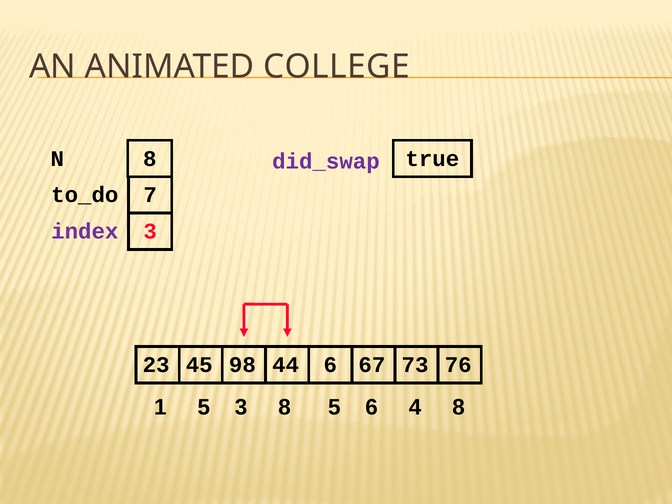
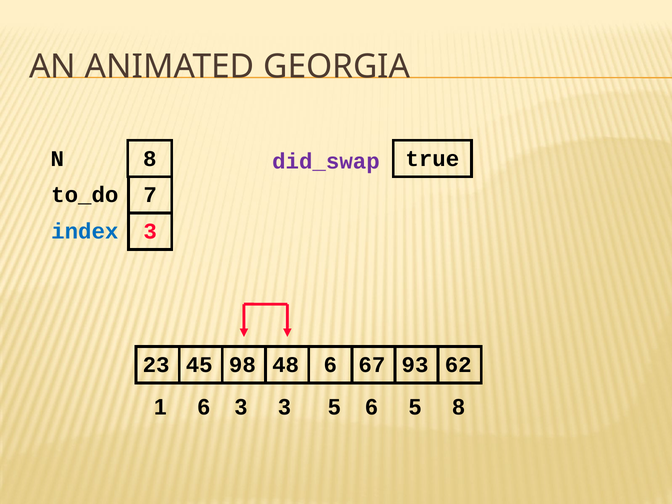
COLLEGE: COLLEGE -> GEORGIA (337, 67)
index colour: purple -> blue (85, 231)
44: 44 -> 48 (286, 365)
73: 73 -> 93 (415, 365)
76: 76 -> 62 (458, 365)
1 5: 5 -> 6 (204, 407)
3 8: 8 -> 3 (285, 407)
6 4: 4 -> 5 (415, 407)
